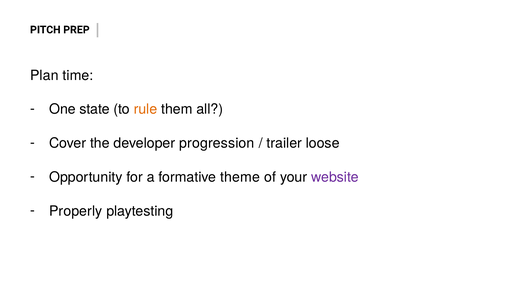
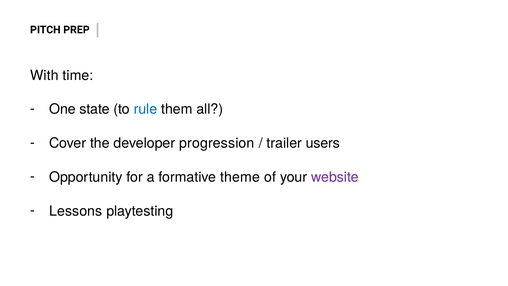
Plan: Plan -> With (44, 75)
rule colour: orange -> blue (145, 109)
loose: loose -> users (323, 143)
Properly: Properly -> Lessons (76, 211)
